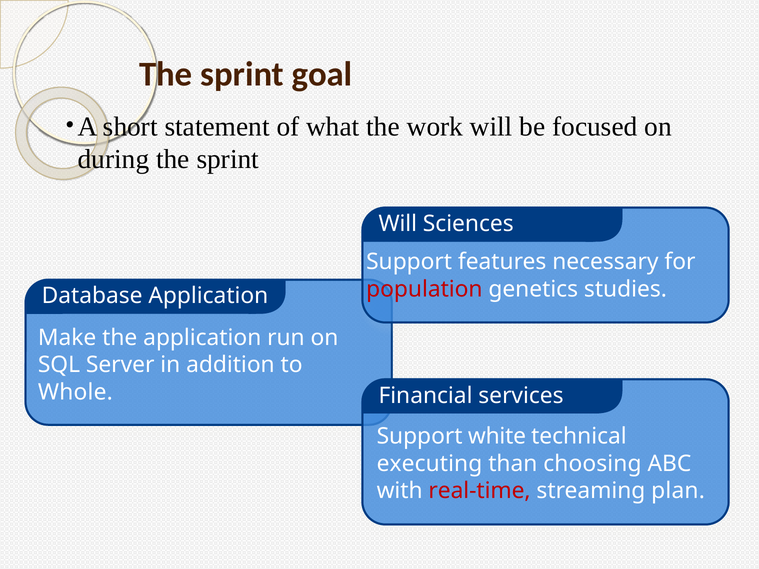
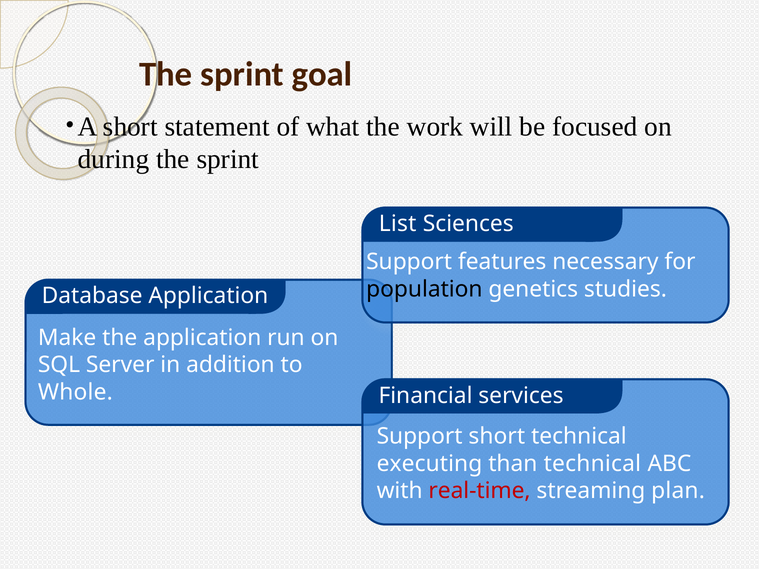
Will: Will -> List (398, 224)
population colour: red -> black (424, 289)
Support white: white -> short (497, 436)
than choosing: choosing -> technical (592, 464)
